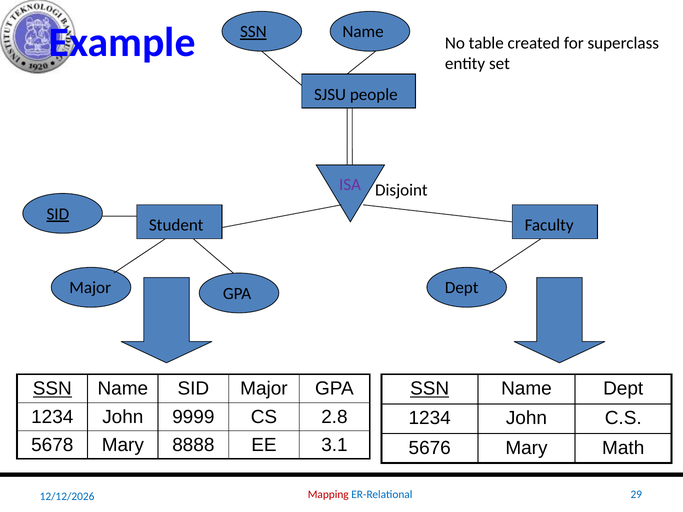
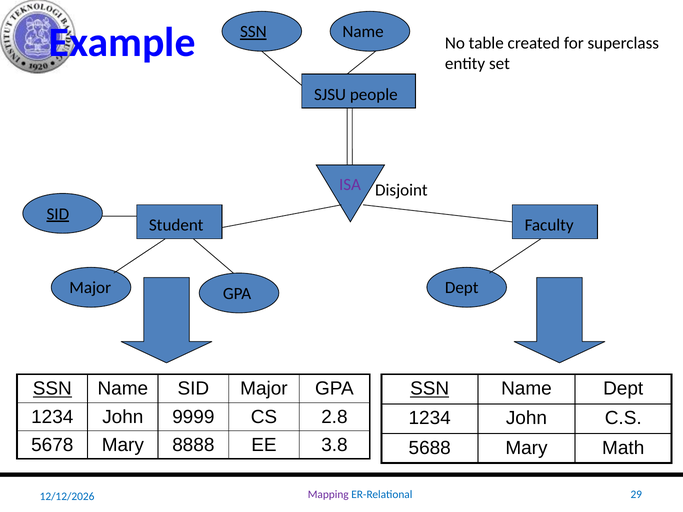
3.1: 3.1 -> 3.8 (334, 445)
5676: 5676 -> 5688 (430, 448)
Mapping colour: red -> purple (328, 495)
